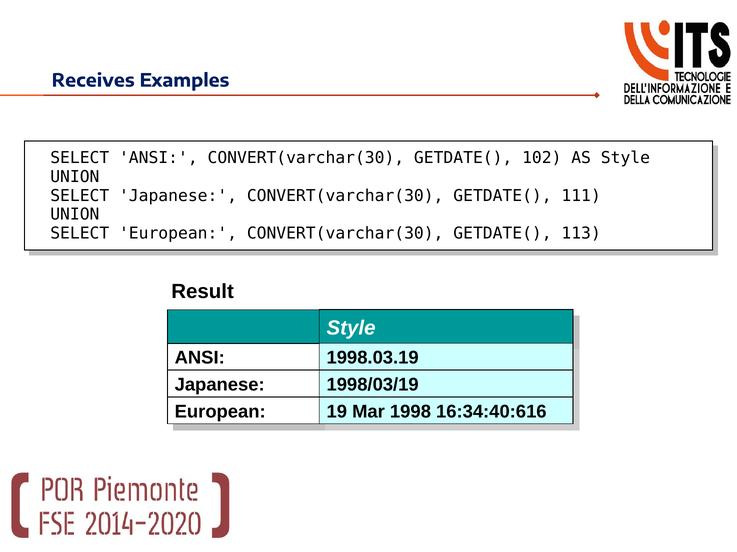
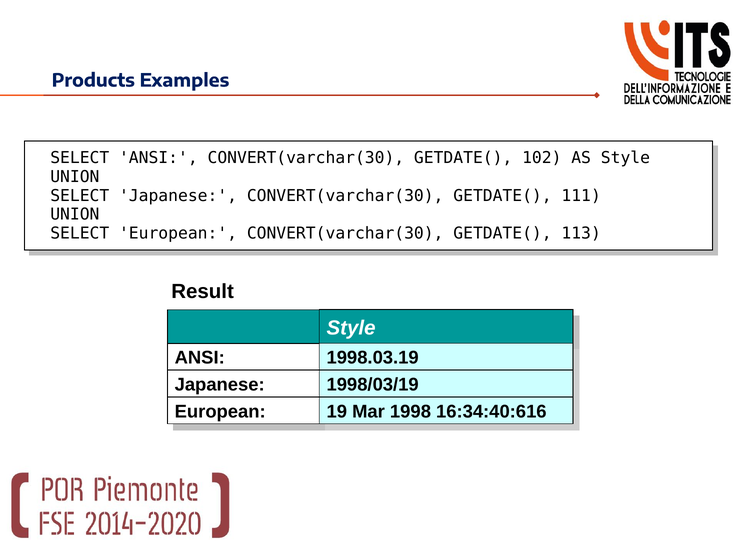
Receives: Receives -> Products (93, 81)
